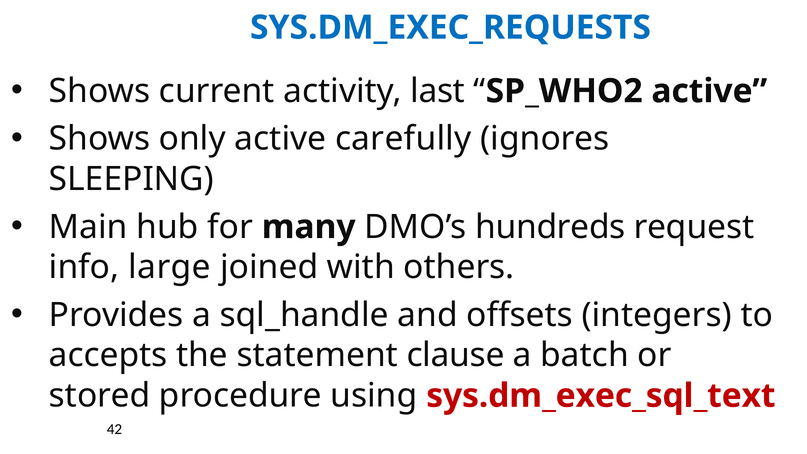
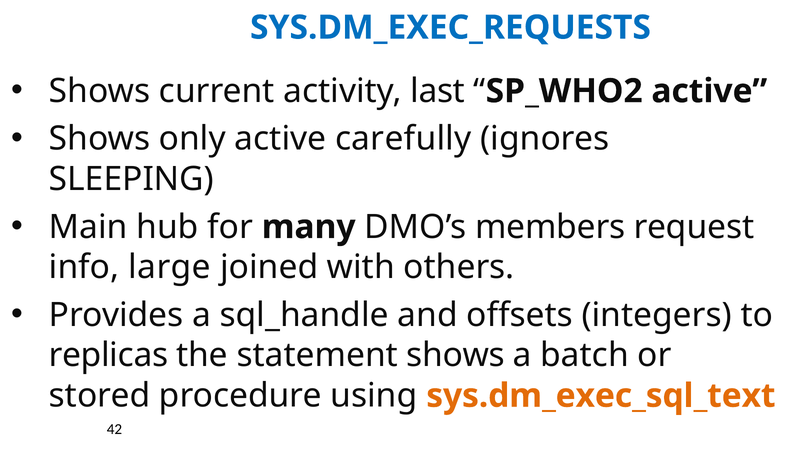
hundreds: hundreds -> members (550, 227)
accepts: accepts -> replicas (108, 355)
statement clause: clause -> shows (456, 355)
sys.dm_exec_sql_text colour: red -> orange (601, 396)
